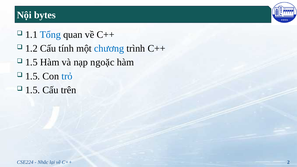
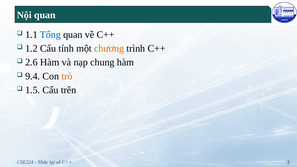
Nội bytes: bytes -> quan (45, 15)
chương colour: blue -> orange (109, 48)
1.5: 1.5 -> 2.6 (31, 62)
ngoặc: ngoặc -> chung (102, 62)
1.5: 1.5 -> 9.4 (33, 76)
trỏ colour: blue -> orange (67, 76)
